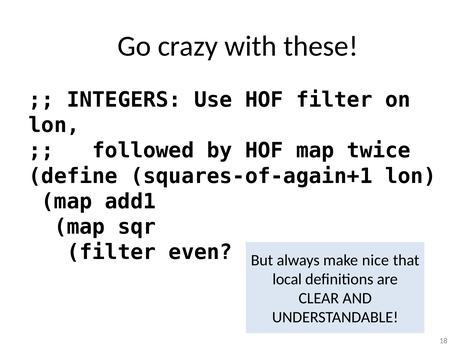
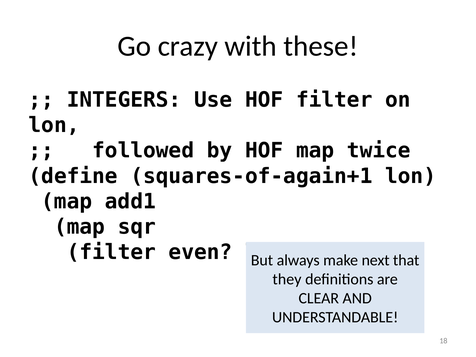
nice: nice -> next (376, 260)
local: local -> they (287, 279)
